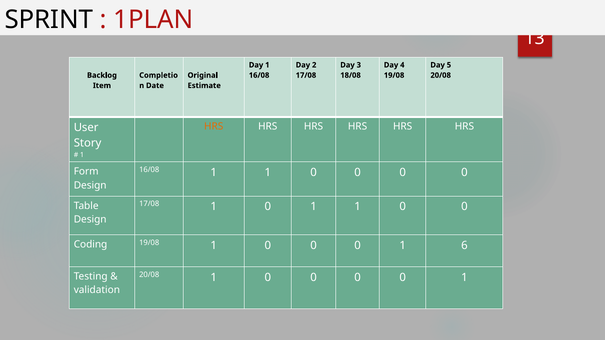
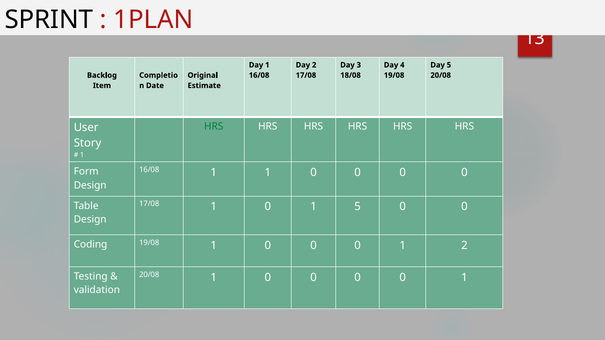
HRS colour: orange -> green (214, 127)
0 1 1: 1 -> 5 (358, 207)
1 6: 6 -> 2 (464, 246)
